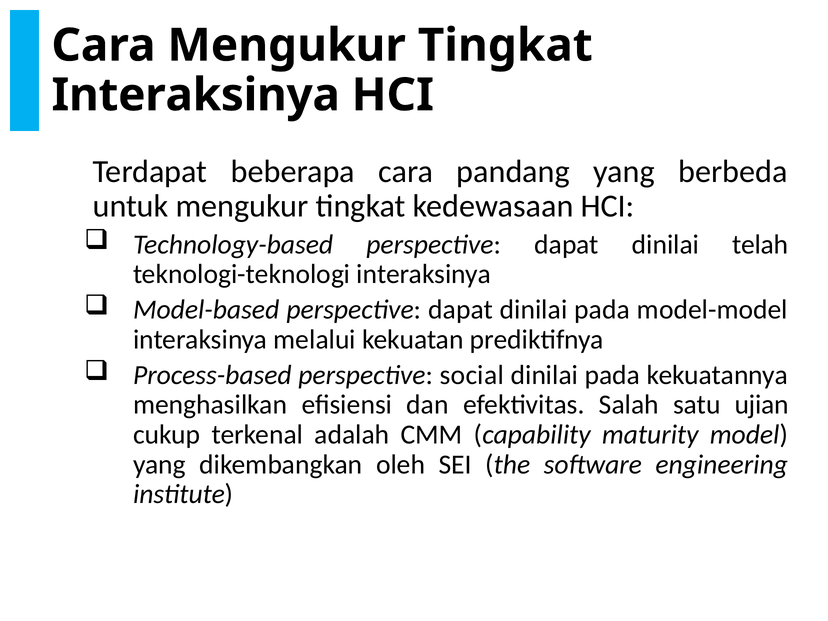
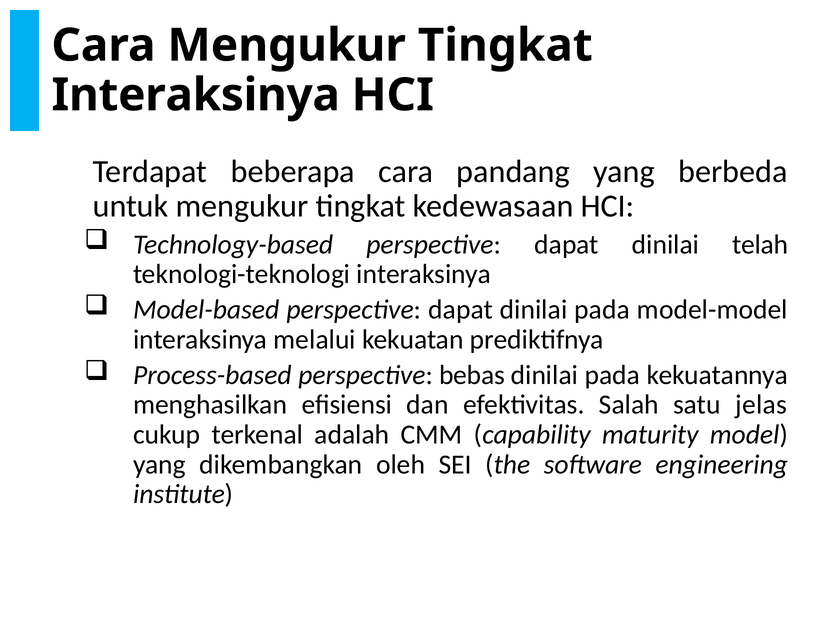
social: social -> bebas (472, 375)
ujian: ujian -> jelas (761, 405)
